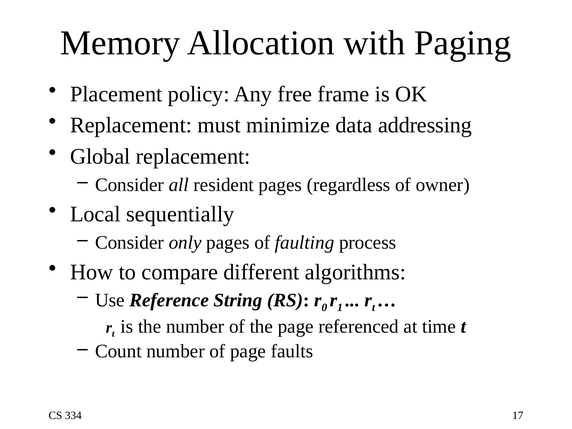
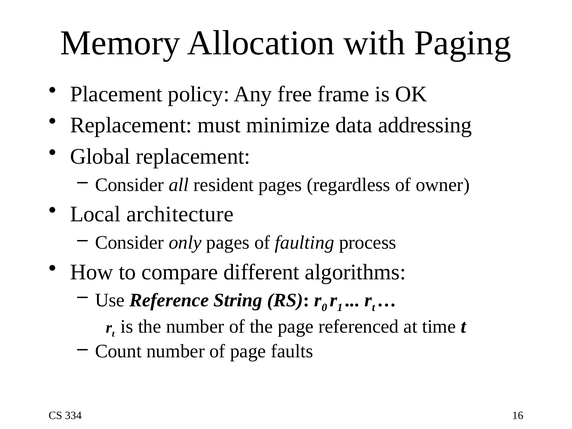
sequentially: sequentially -> architecture (180, 214)
17: 17 -> 16 (518, 415)
